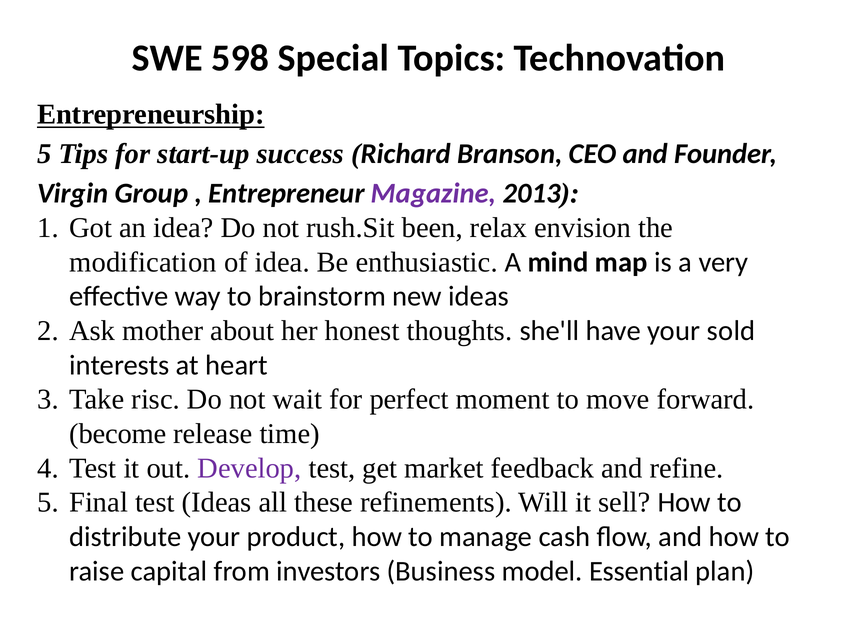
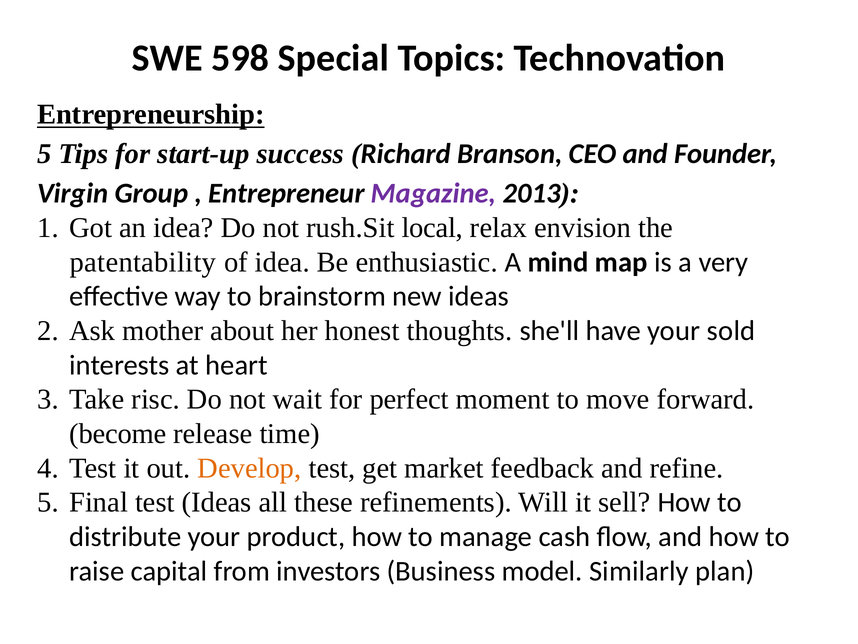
been: been -> local (432, 228)
modification: modification -> patentability (143, 262)
Develop colour: purple -> orange (249, 468)
Essential: Essential -> Similarly (639, 571)
